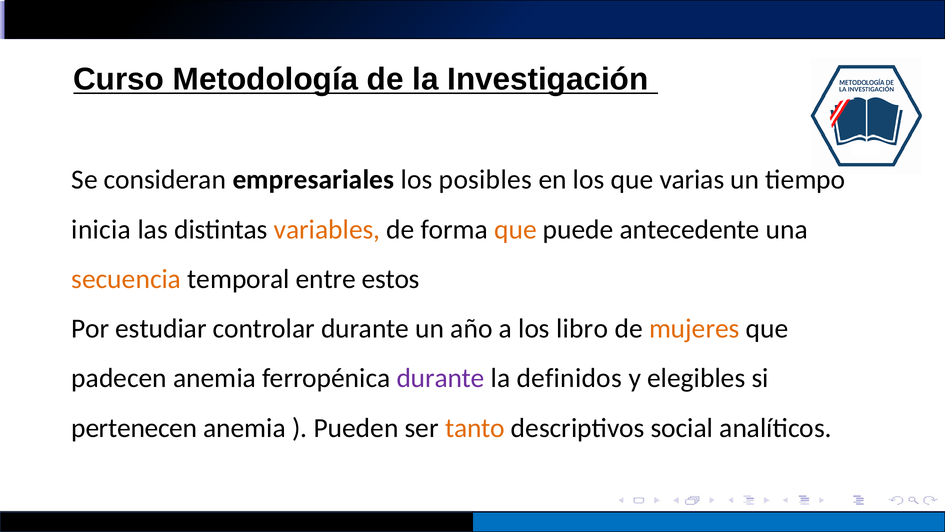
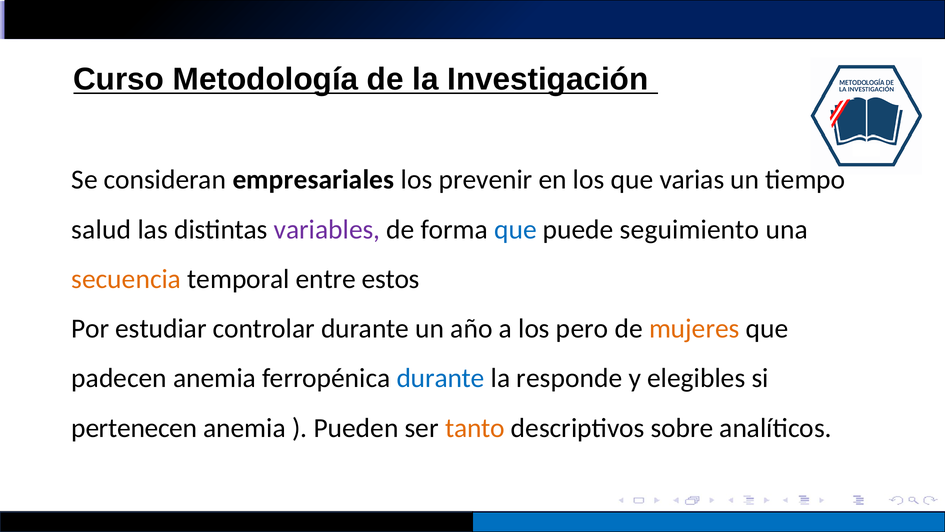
posibles: posibles -> prevenir (486, 180)
inicia: inicia -> salud (101, 229)
variables colour: orange -> purple (327, 229)
que colour: orange -> blue (515, 229)
antecedente: antecedente -> seguimiento (690, 229)
libro: libro -> pero (582, 328)
durante colour: purple -> blue (441, 378)
definidos: definidos -> responde (569, 378)
social: social -> sobre (682, 428)
